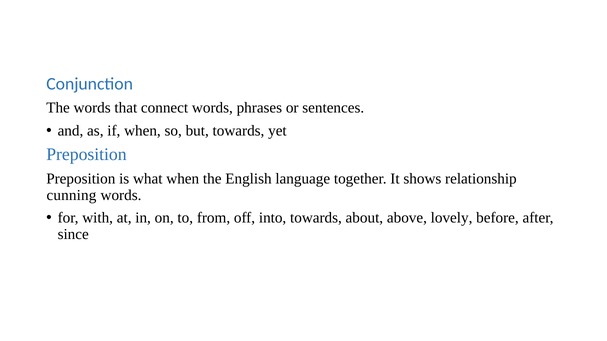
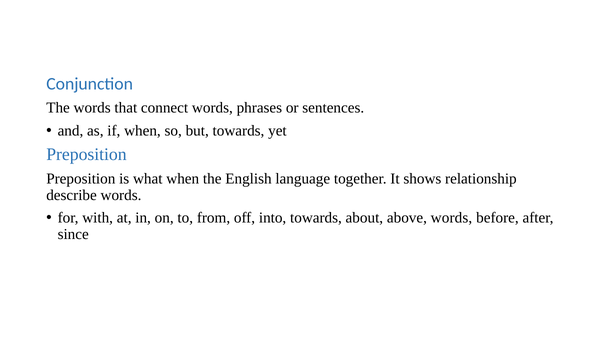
cunning: cunning -> describe (72, 195)
above lovely: lovely -> words (452, 218)
